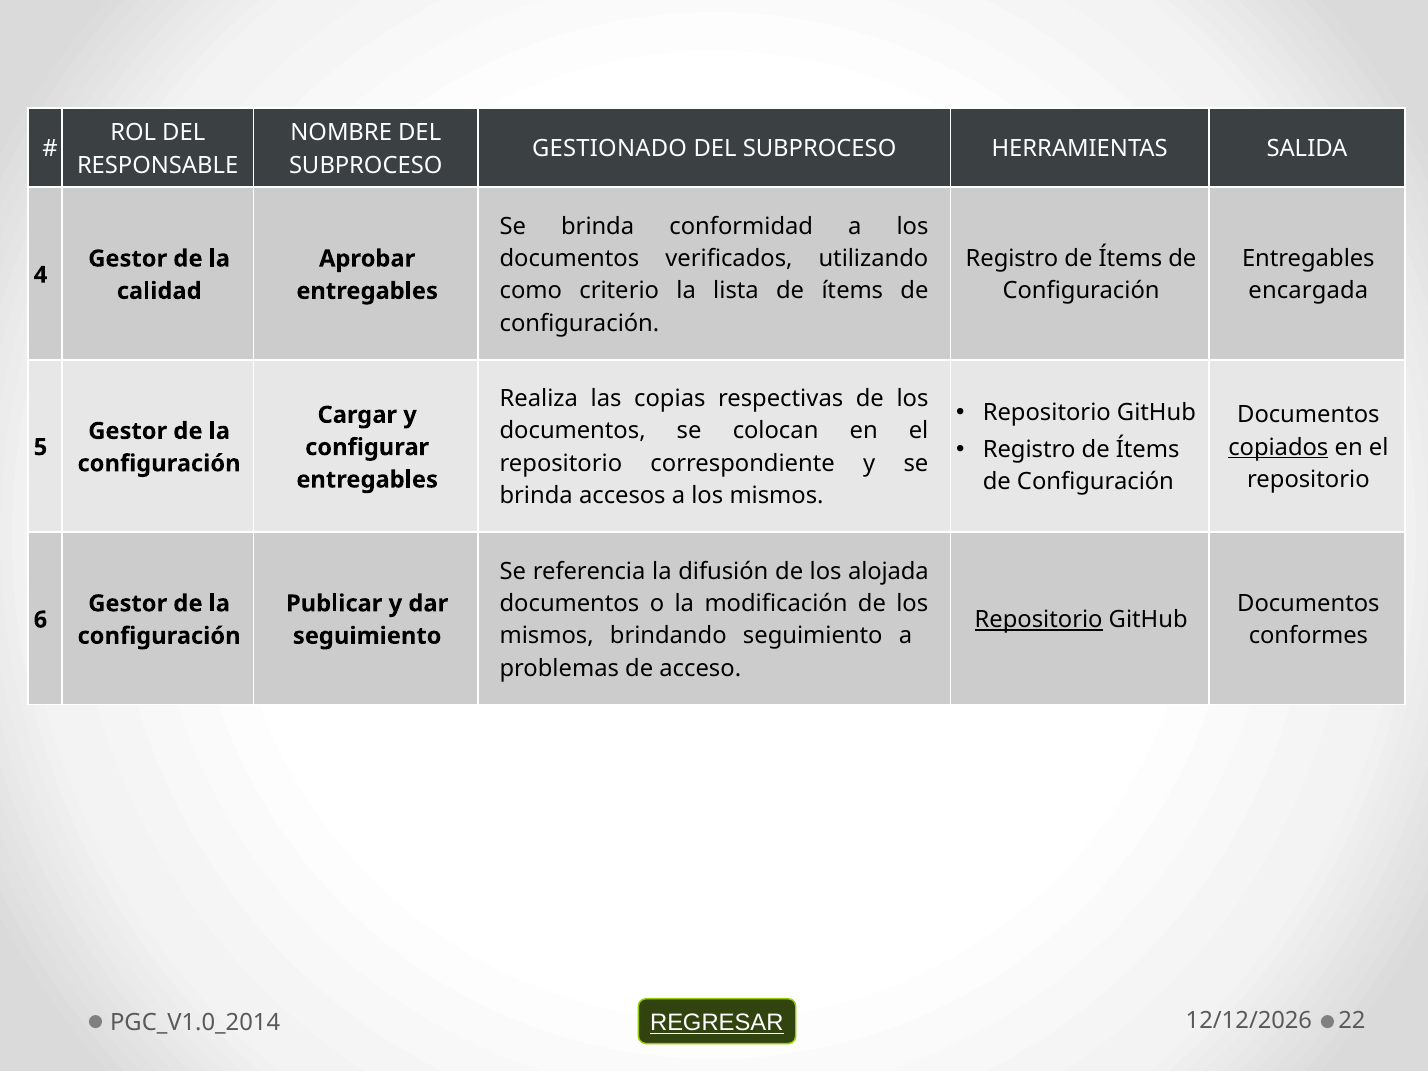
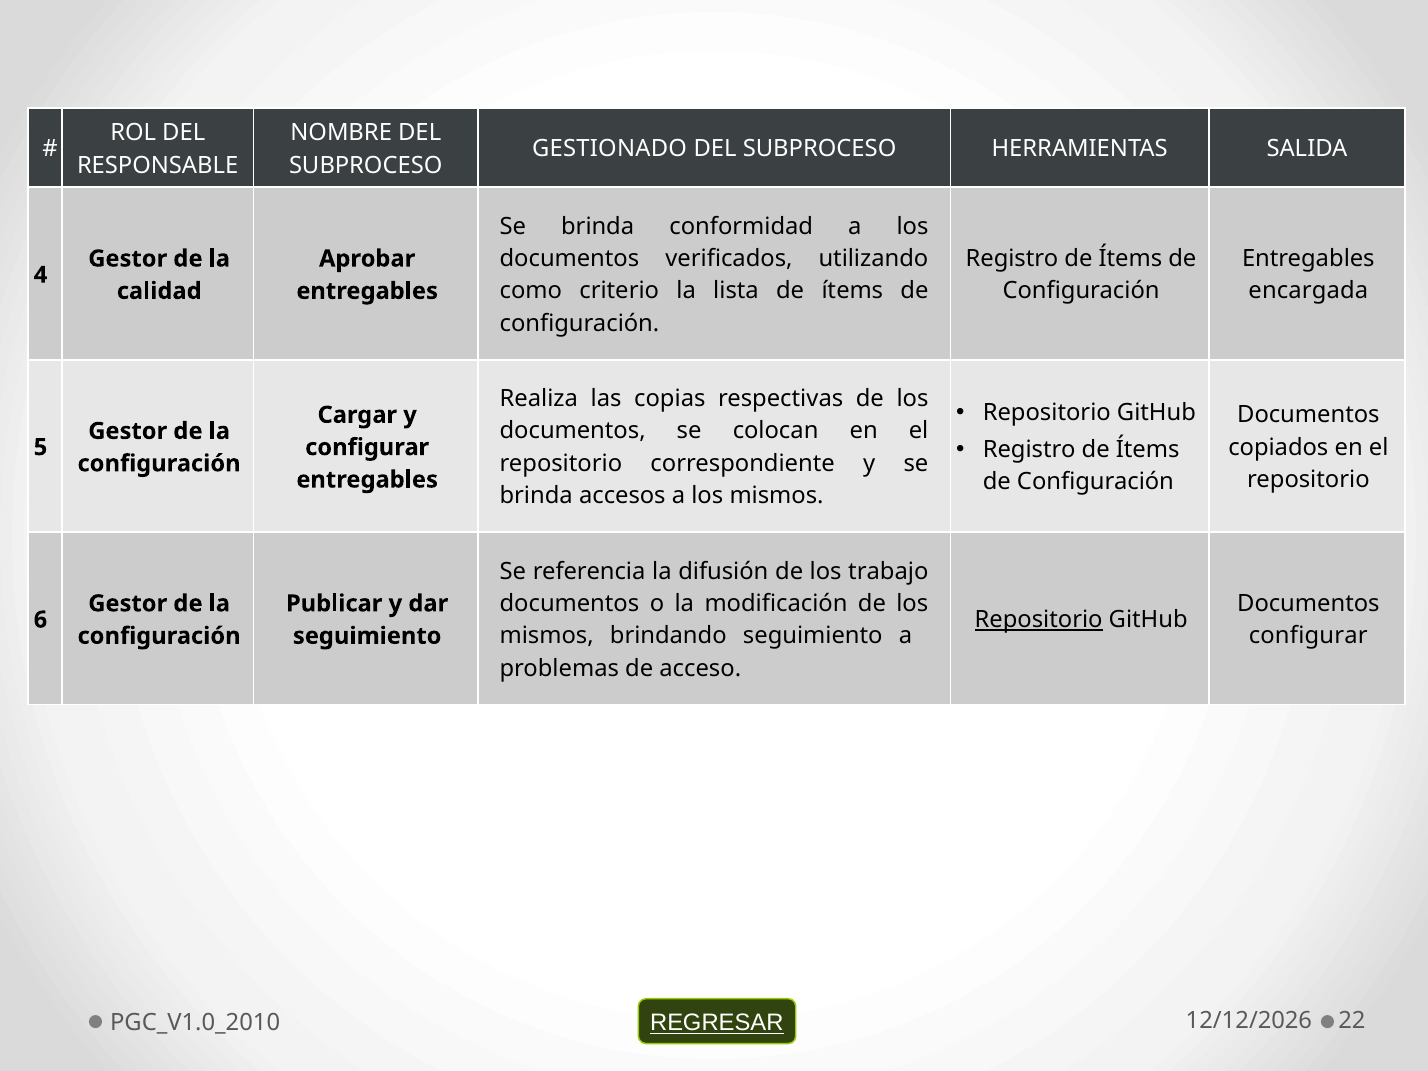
copiados underline: present -> none (1278, 447)
alojada: alojada -> trabajo (888, 571)
conformes: conformes -> configurar (1308, 636)
PGC_V1.0_2014: PGC_V1.0_2014 -> PGC_V1.0_2010 (195, 1023)
